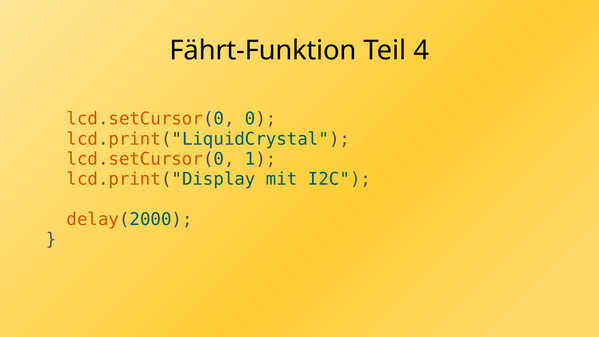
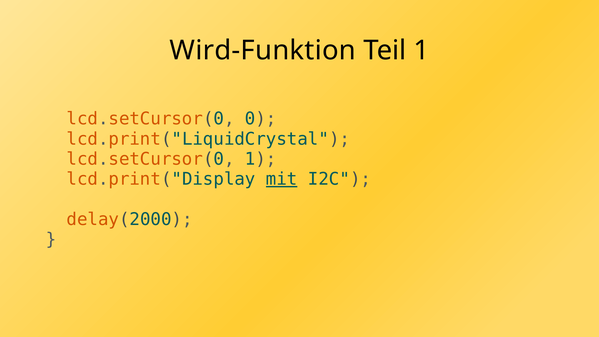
Fährt-Funktion: Fährt-Funktion -> Wird-Funktion (263, 50)
Teil 4: 4 -> 1 (421, 50)
mit underline: none -> present (282, 179)
